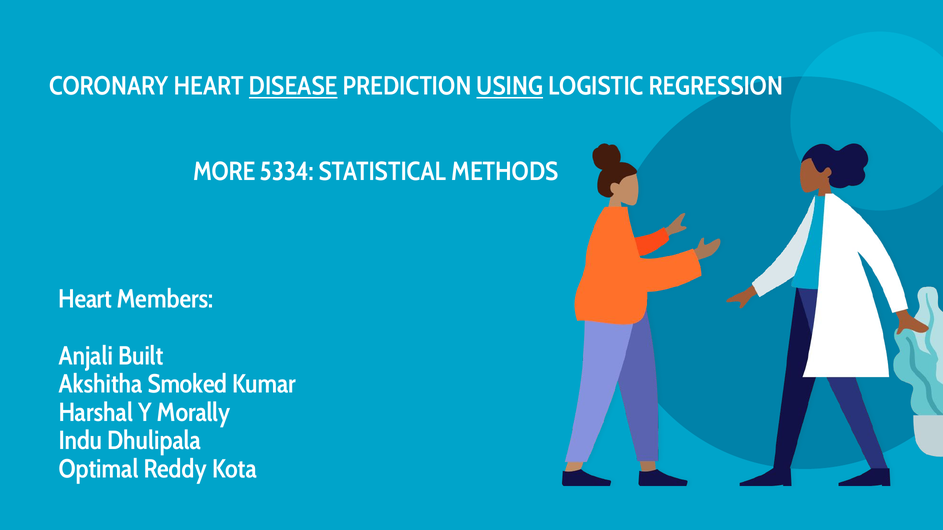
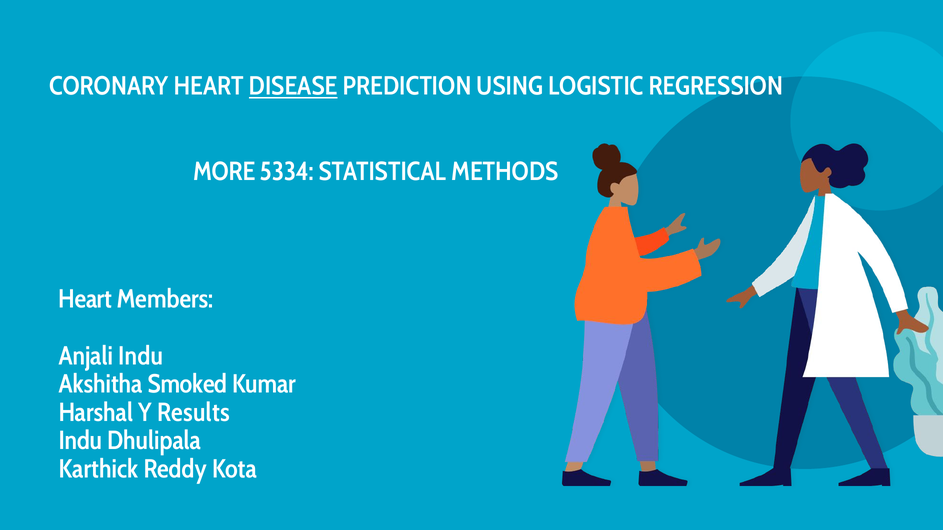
USING underline: present -> none (510, 86)
Anjali Built: Built -> Indu (141, 356)
Morally: Morally -> Results (193, 413)
Optimal: Optimal -> Karthick (99, 469)
